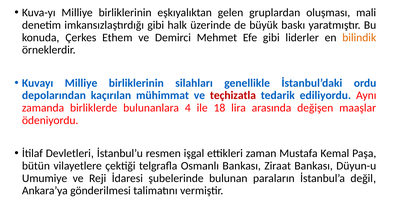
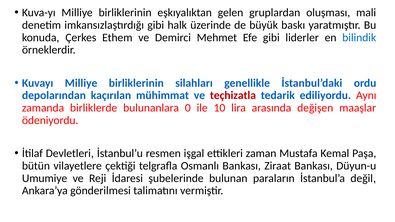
bilindik colour: orange -> blue (359, 37)
4: 4 -> 0 (188, 108)
18: 18 -> 10 (219, 108)
